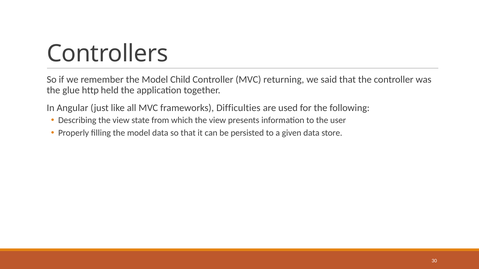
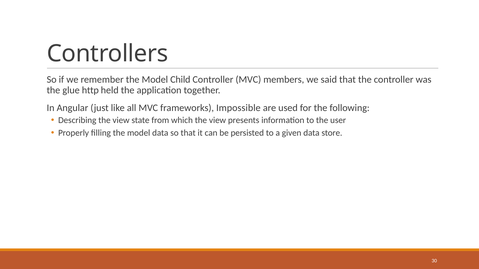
returning: returning -> members (284, 80)
Difficulties: Difficulties -> Impossible (238, 108)
